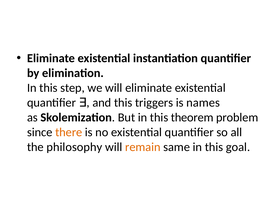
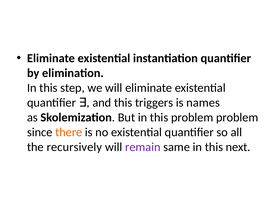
this theorem: theorem -> problem (192, 117)
philosophy: philosophy -> recursively (74, 147)
remain colour: orange -> purple (143, 147)
goal: goal -> next (238, 147)
